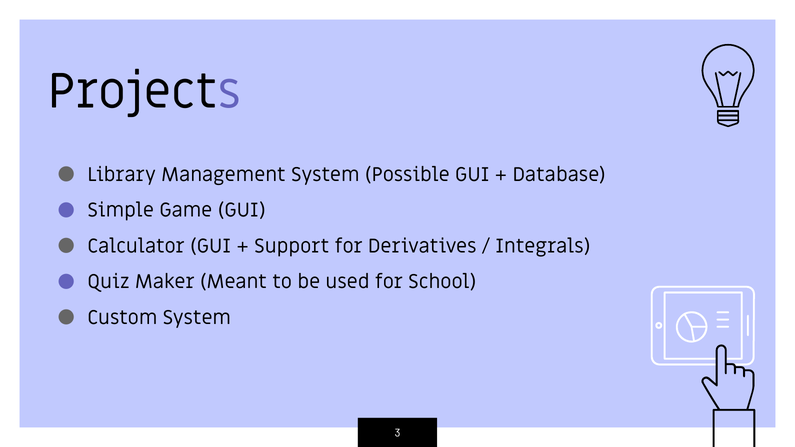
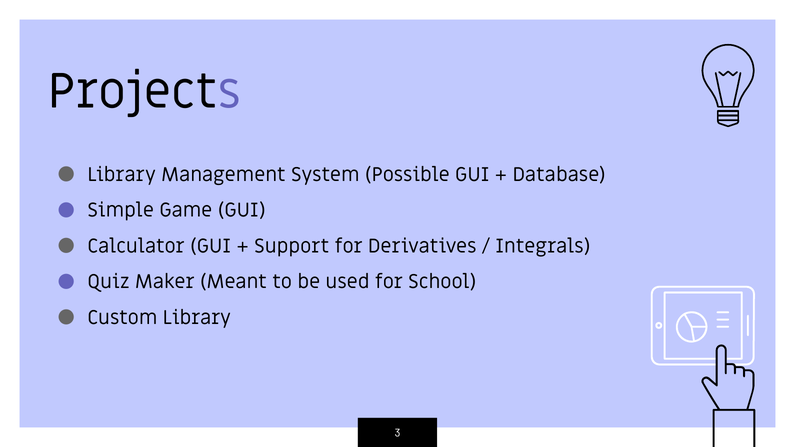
Custom System: System -> Library (197, 318)
